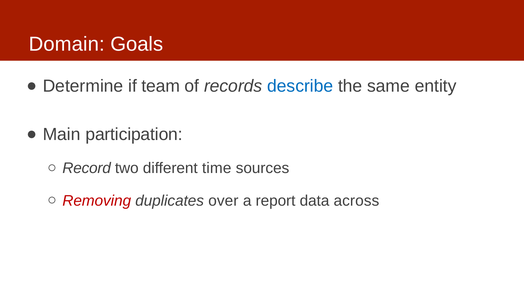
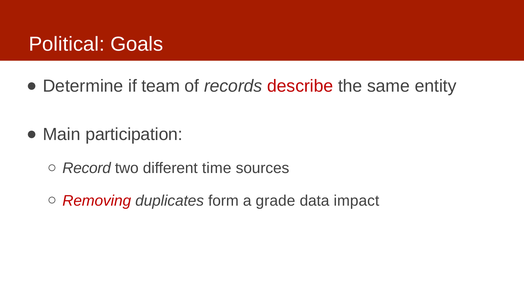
Domain: Domain -> Political (67, 44)
describe colour: blue -> red (300, 86)
over: over -> form (223, 201)
report: report -> grade (275, 201)
across: across -> impact (356, 201)
